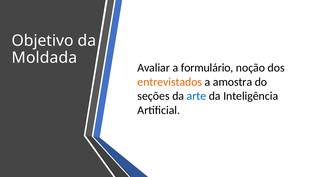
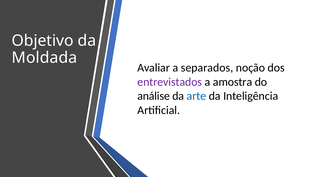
formulário: formulário -> separados (207, 68)
entrevistados colour: orange -> purple (170, 82)
seções: seções -> análise (154, 96)
